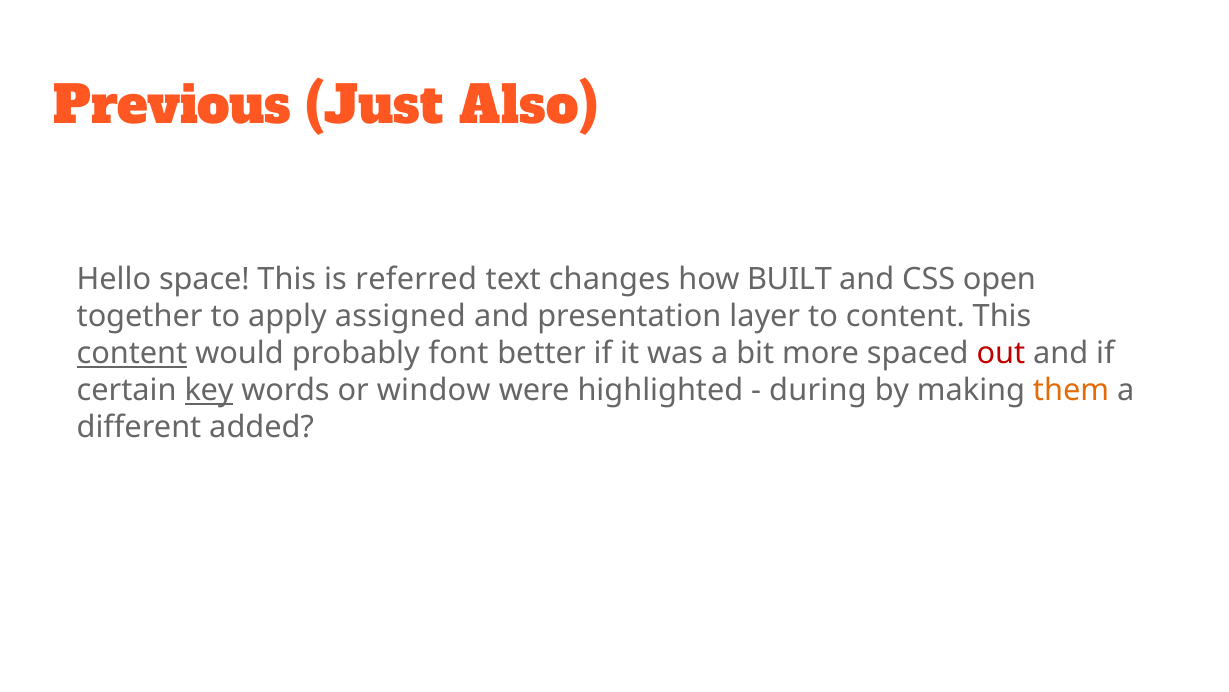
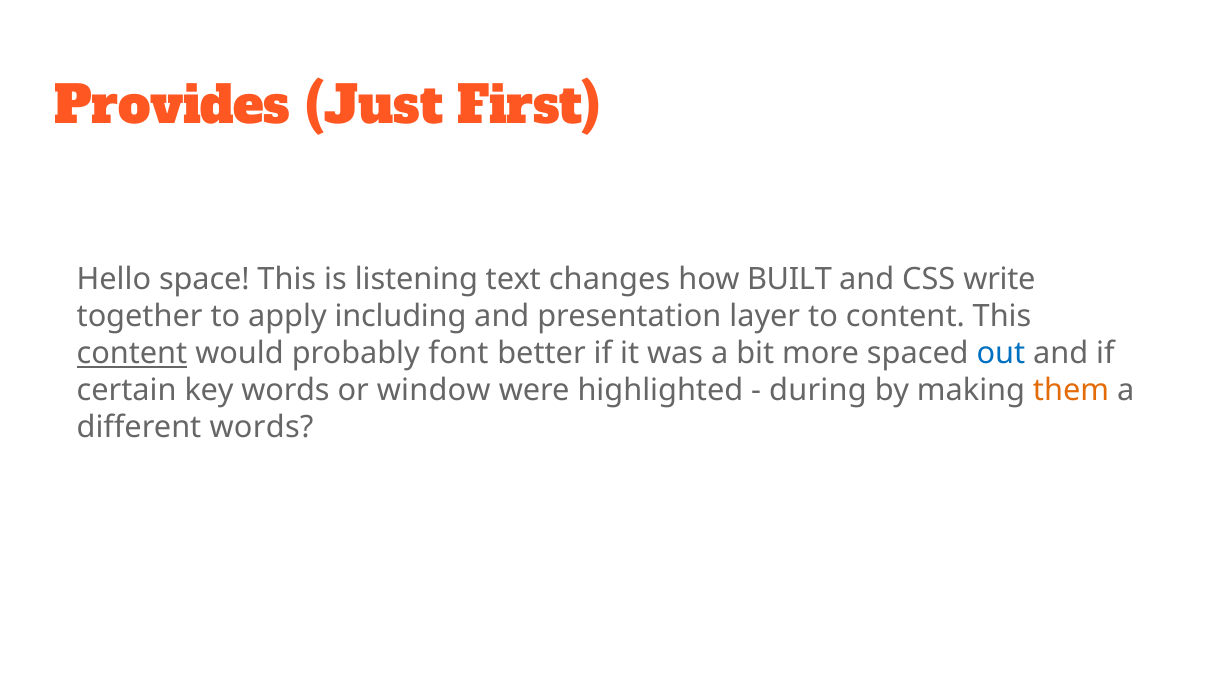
Previous: Previous -> Provides (172, 106)
Also: Also -> First (529, 106)
referred: referred -> listening (416, 280)
open: open -> write (999, 280)
assigned: assigned -> including (401, 316)
out colour: red -> blue (1001, 353)
key underline: present -> none (209, 390)
different added: added -> words (261, 427)
